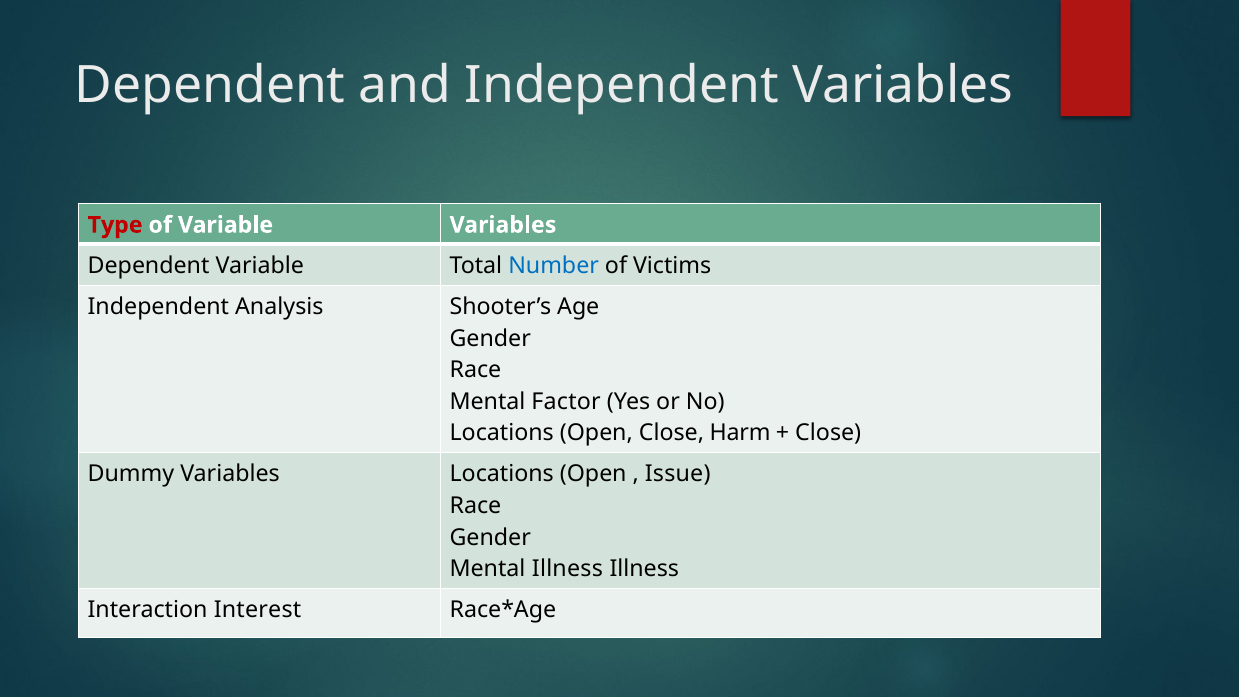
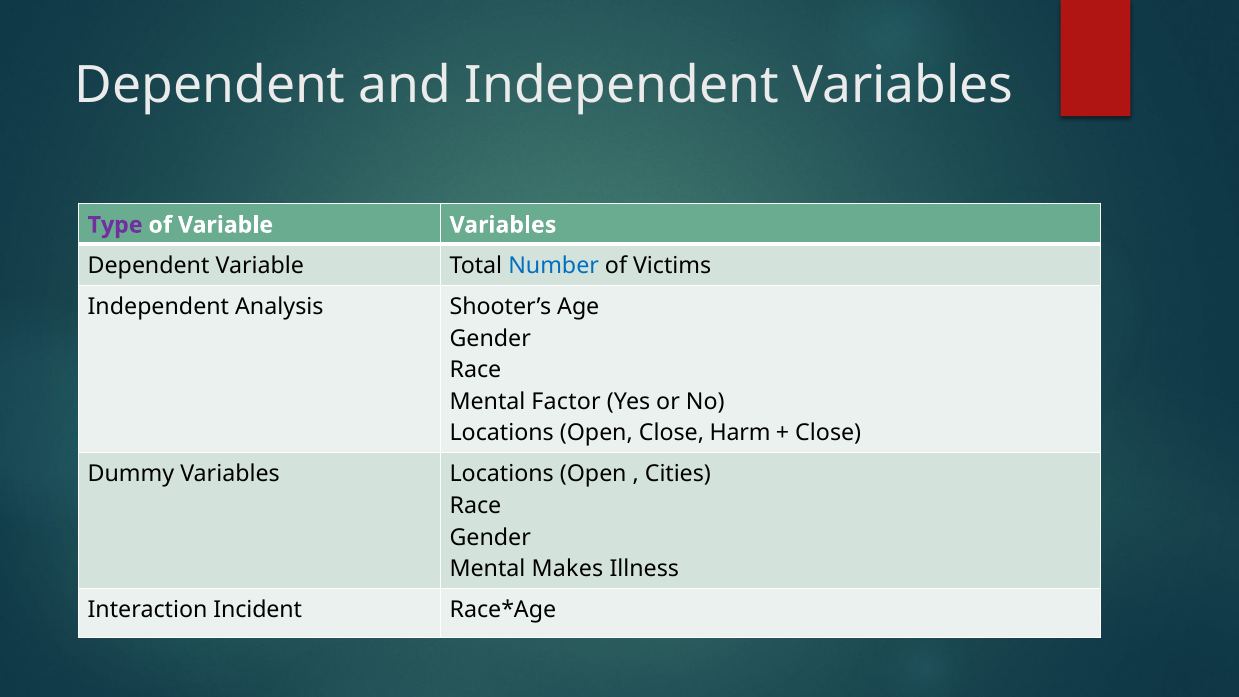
Type colour: red -> purple (115, 225)
Issue: Issue -> Cities (678, 474)
Mental Illness: Illness -> Makes (567, 569)
Interest: Interest -> Incident (258, 610)
